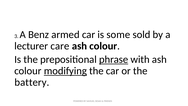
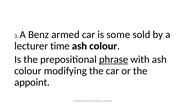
care: care -> time (60, 46)
modifying underline: present -> none (65, 71)
battery: battery -> appoint (32, 82)
